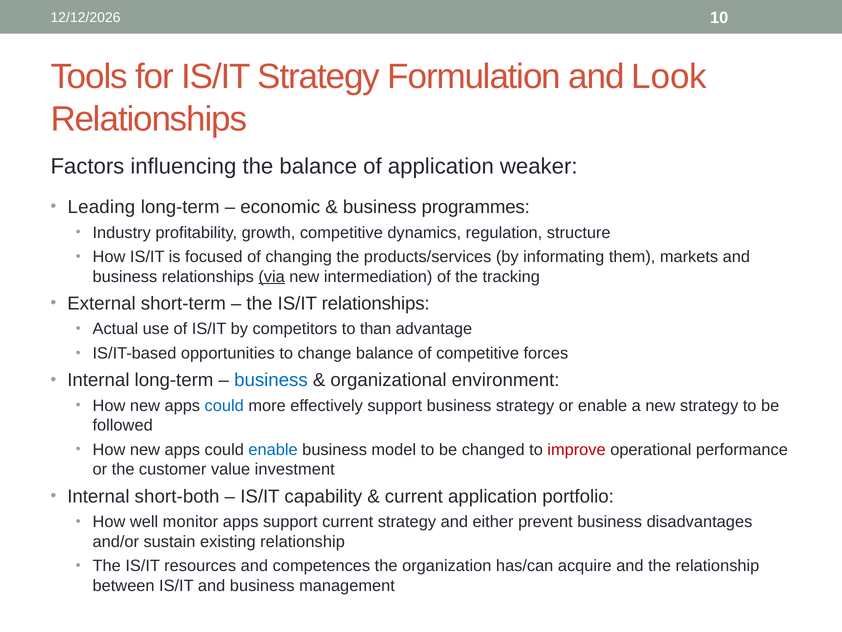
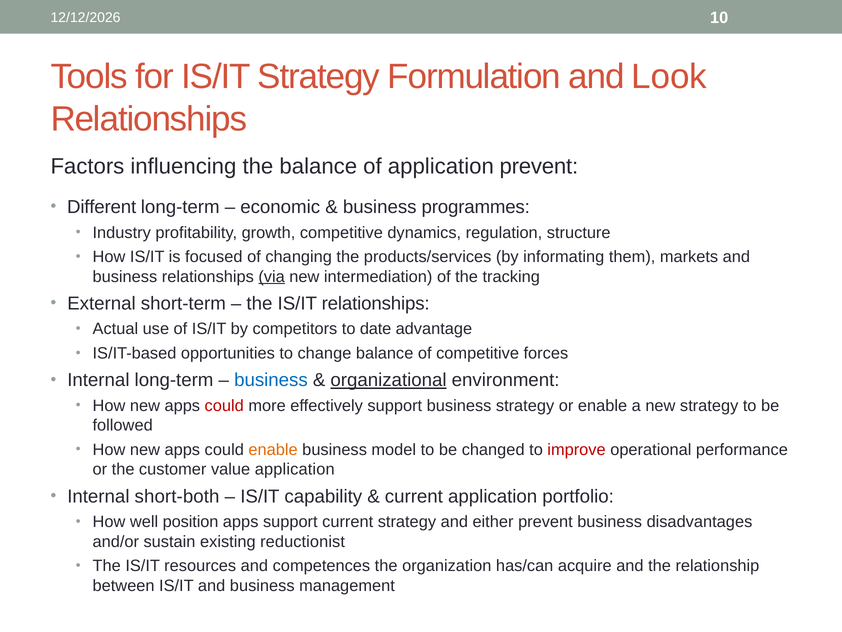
application weaker: weaker -> prevent (539, 166)
Leading: Leading -> Different (102, 207)
than: than -> date (376, 329)
organizational underline: none -> present (389, 380)
could colour: blue -> red (224, 406)
enable colour: blue -> orange (273, 450)
value investment: investment -> application (295, 469)
monitor: monitor -> position (191, 522)
existing relationship: relationship -> reductionist (303, 541)
